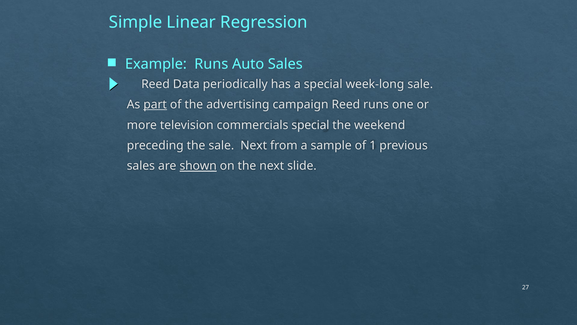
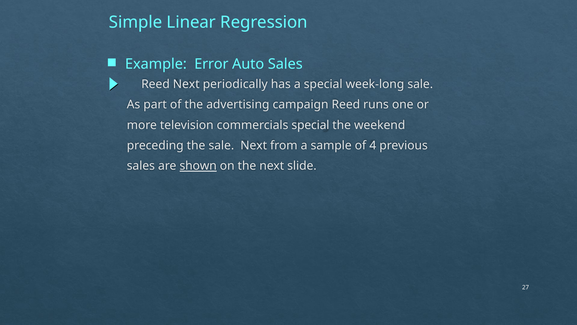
Example Runs: Runs -> Error (211, 64)
Reed Data: Data -> Next (186, 84)
part underline: present -> none (155, 104)
1: 1 -> 4 (373, 145)
